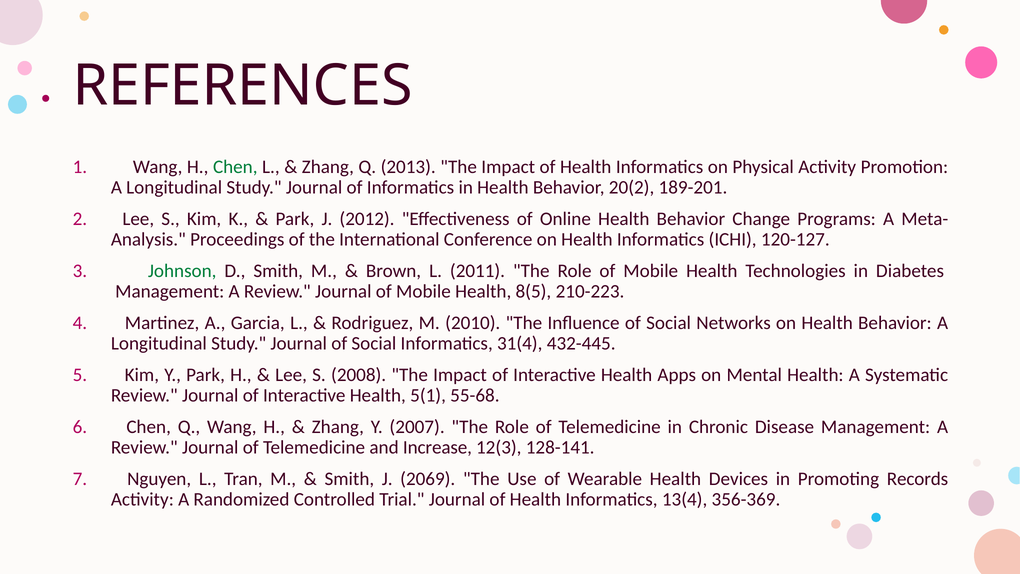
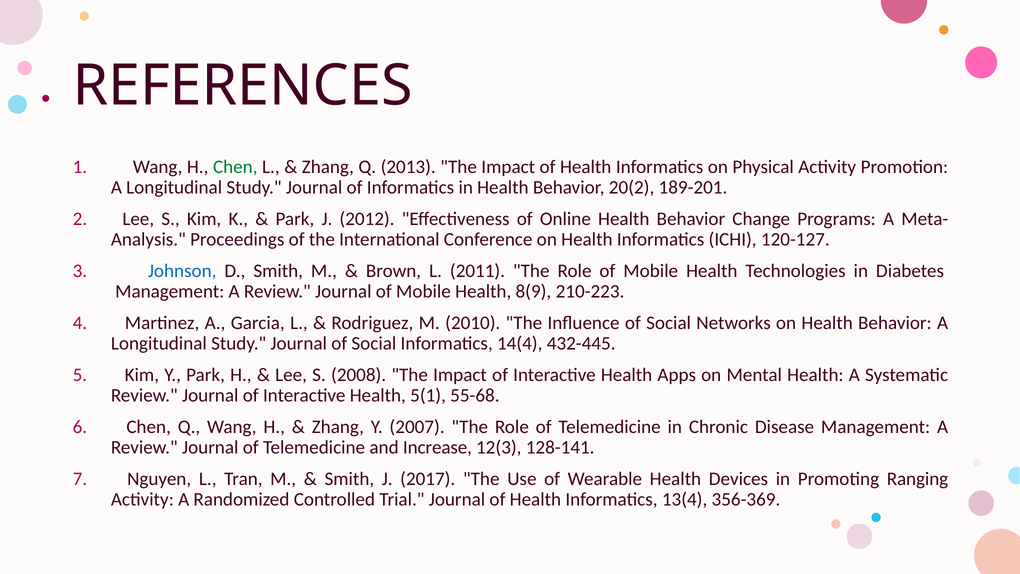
Johnson colour: green -> blue (182, 271)
8(5: 8(5 -> 8(9 (533, 291)
31(4: 31(4 -> 14(4 (520, 343)
2069: 2069 -> 2017 (428, 478)
Records: Records -> Ranging (917, 478)
